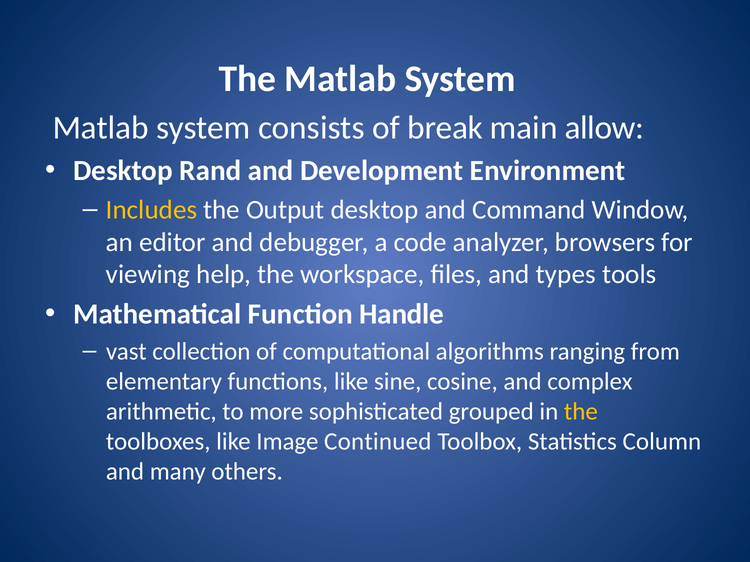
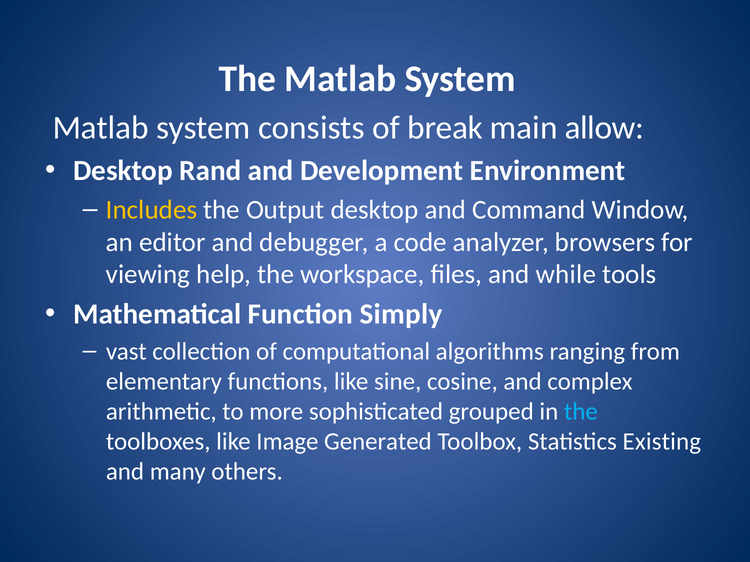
types: types -> while (566, 275)
Handle: Handle -> Simply (401, 315)
the colour: yellow -> light blue (581, 412)
Continued: Continued -> Generated (378, 442)
Column: Column -> Existing (662, 442)
